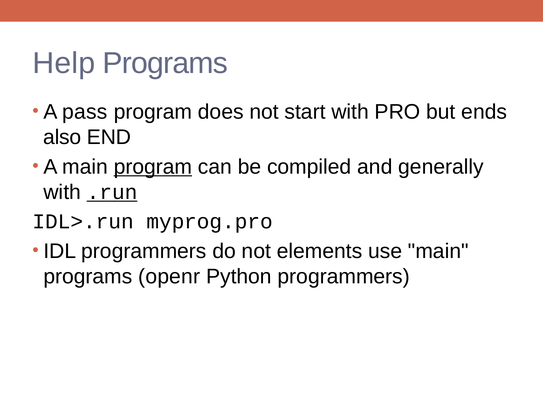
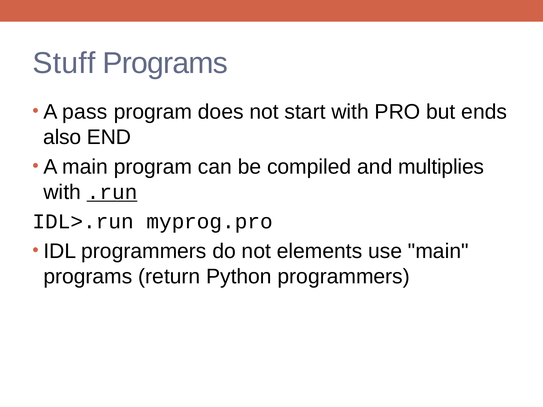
Help: Help -> Stuff (64, 63)
program underline: present -> none (153, 167)
generally: generally -> multiplies (441, 167)
openr: openr -> return (169, 277)
